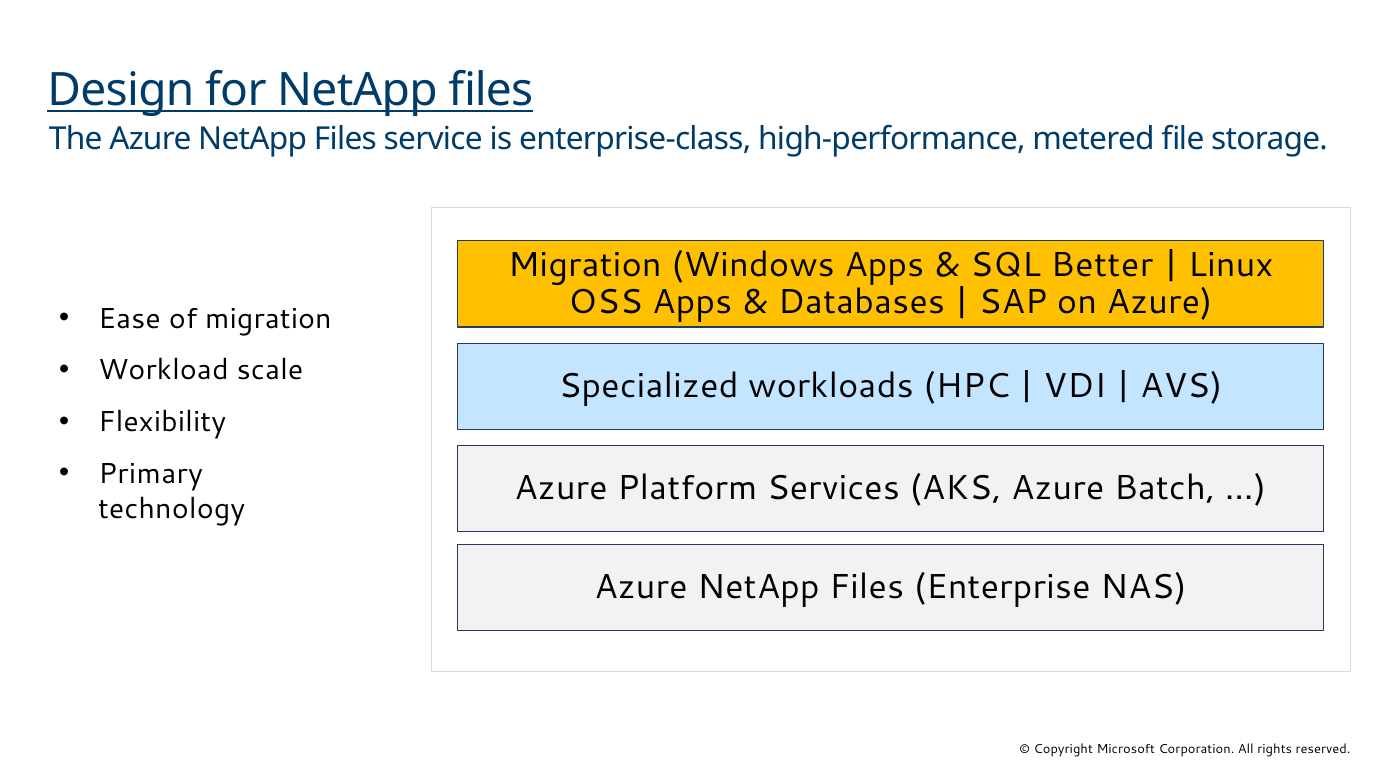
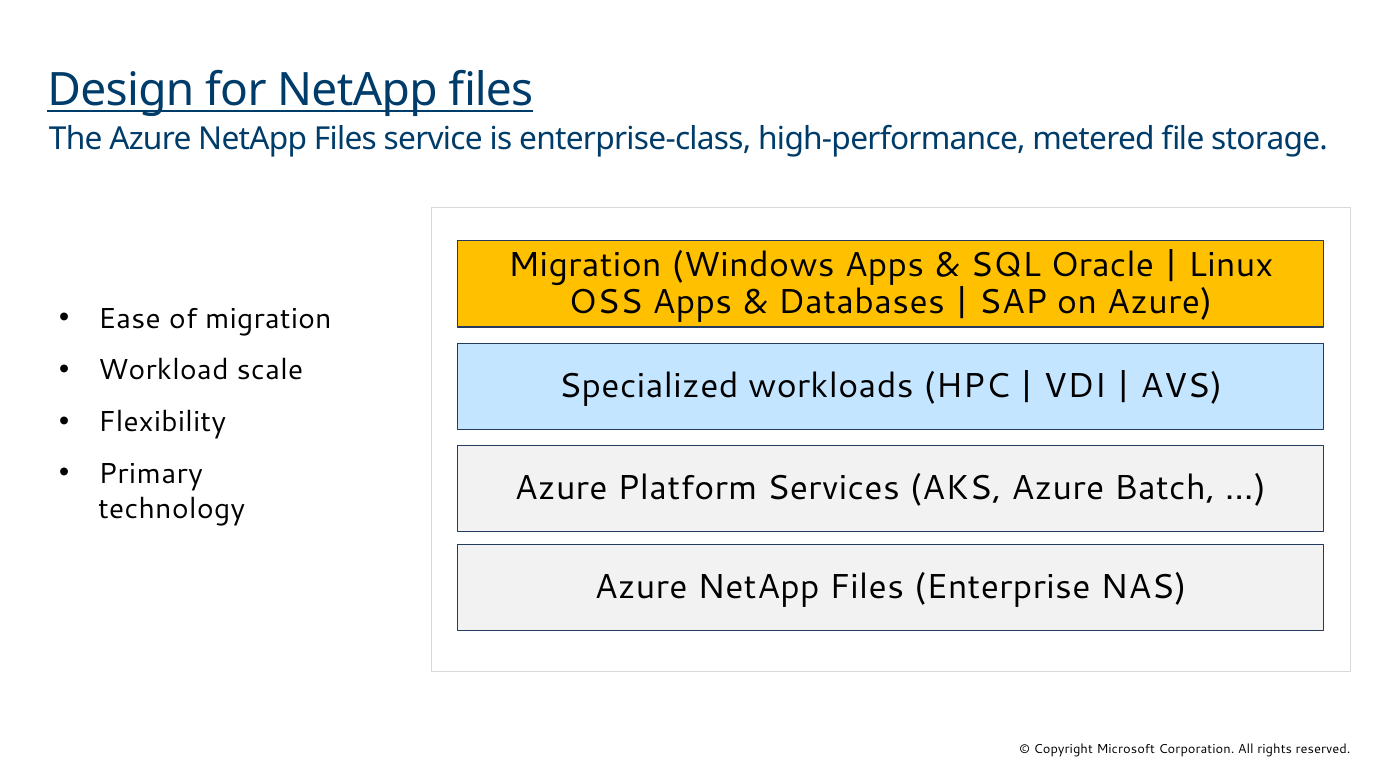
Better: Better -> Oracle (1102, 265)
